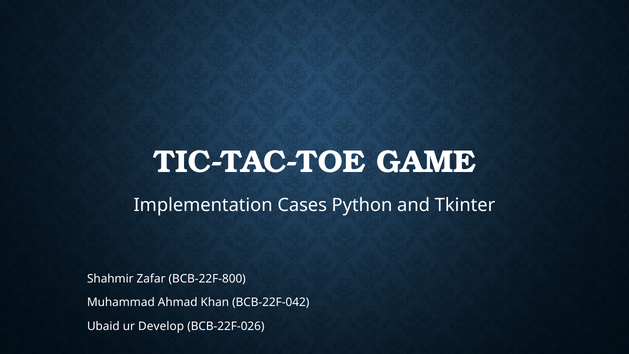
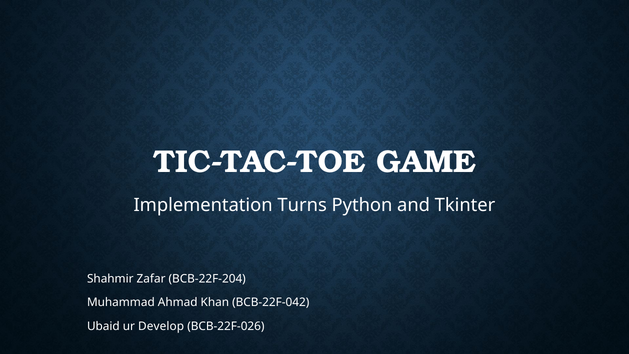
Cases: Cases -> Turns (302, 205)
BCB-22F-800: BCB-22F-800 -> BCB-22F-204 (207, 279)
